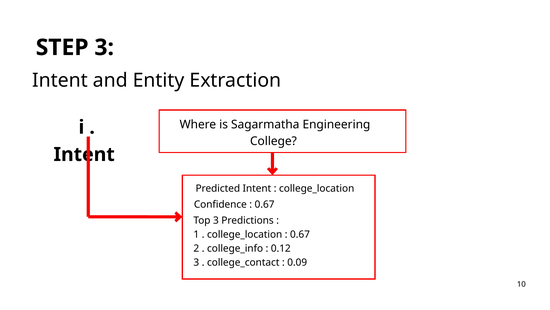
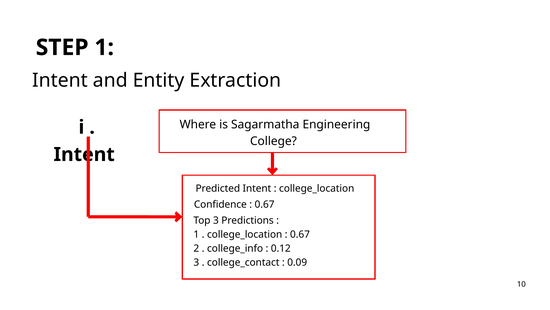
STEP 3: 3 -> 1 (104, 47)
